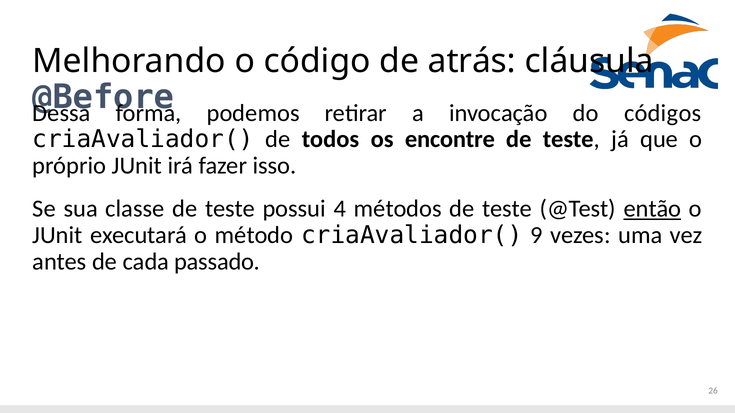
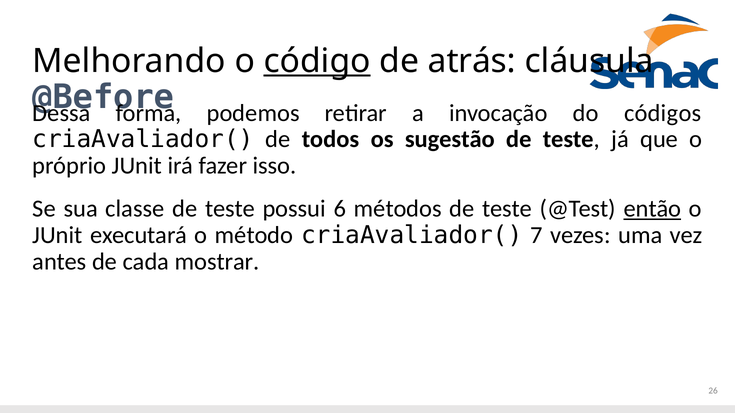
código underline: none -> present (317, 61)
encontre: encontre -> sugestão (450, 140)
4: 4 -> 6 (340, 209)
9: 9 -> 7 (536, 235)
passado: passado -> mostrar (217, 262)
